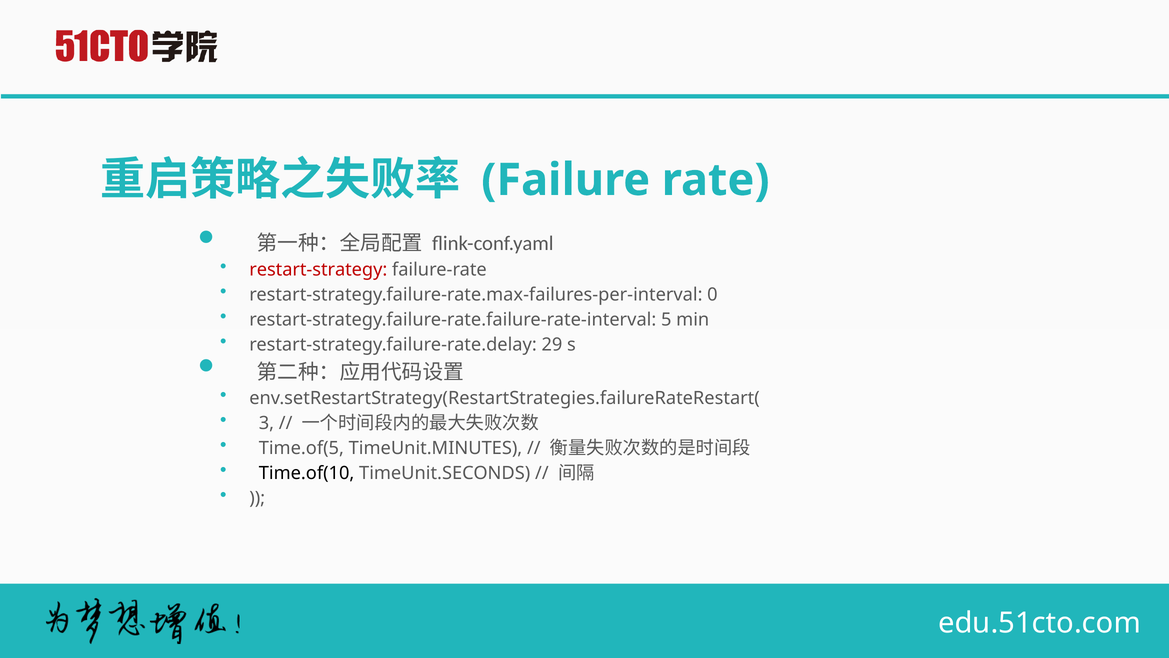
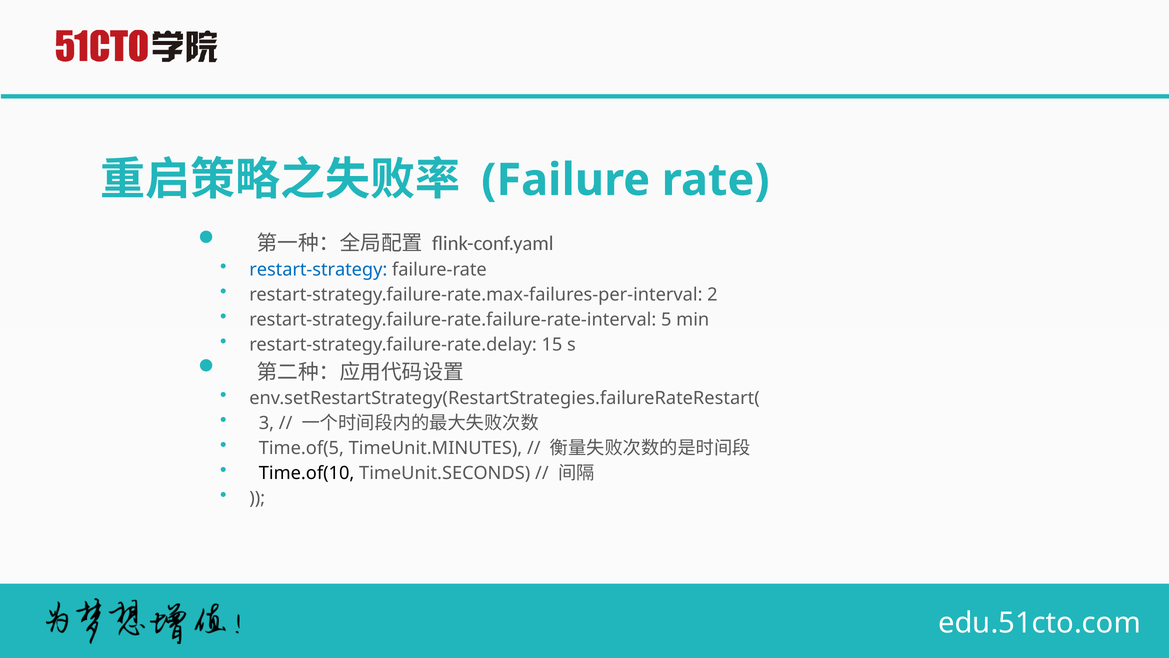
restart-strategy colour: red -> blue (318, 269)
0: 0 -> 2 (712, 294)
29: 29 -> 15 (552, 344)
